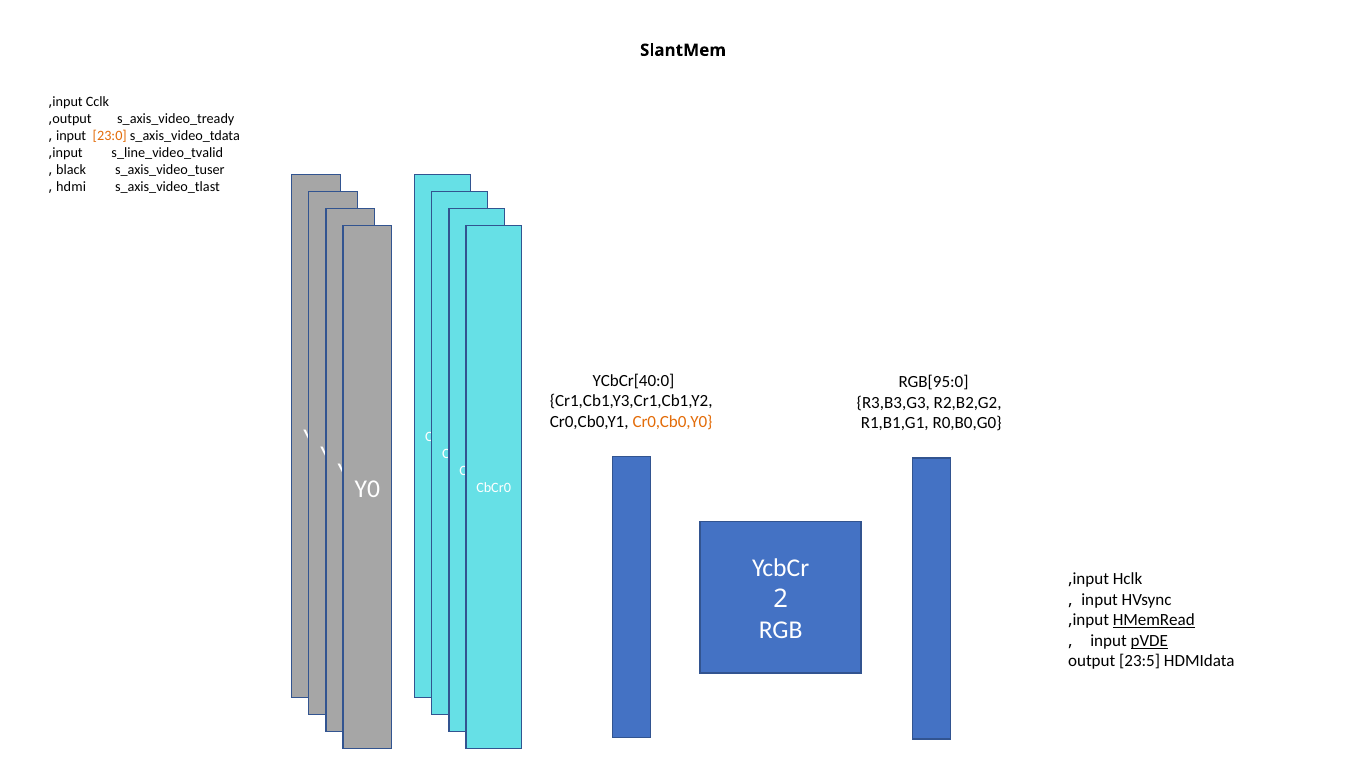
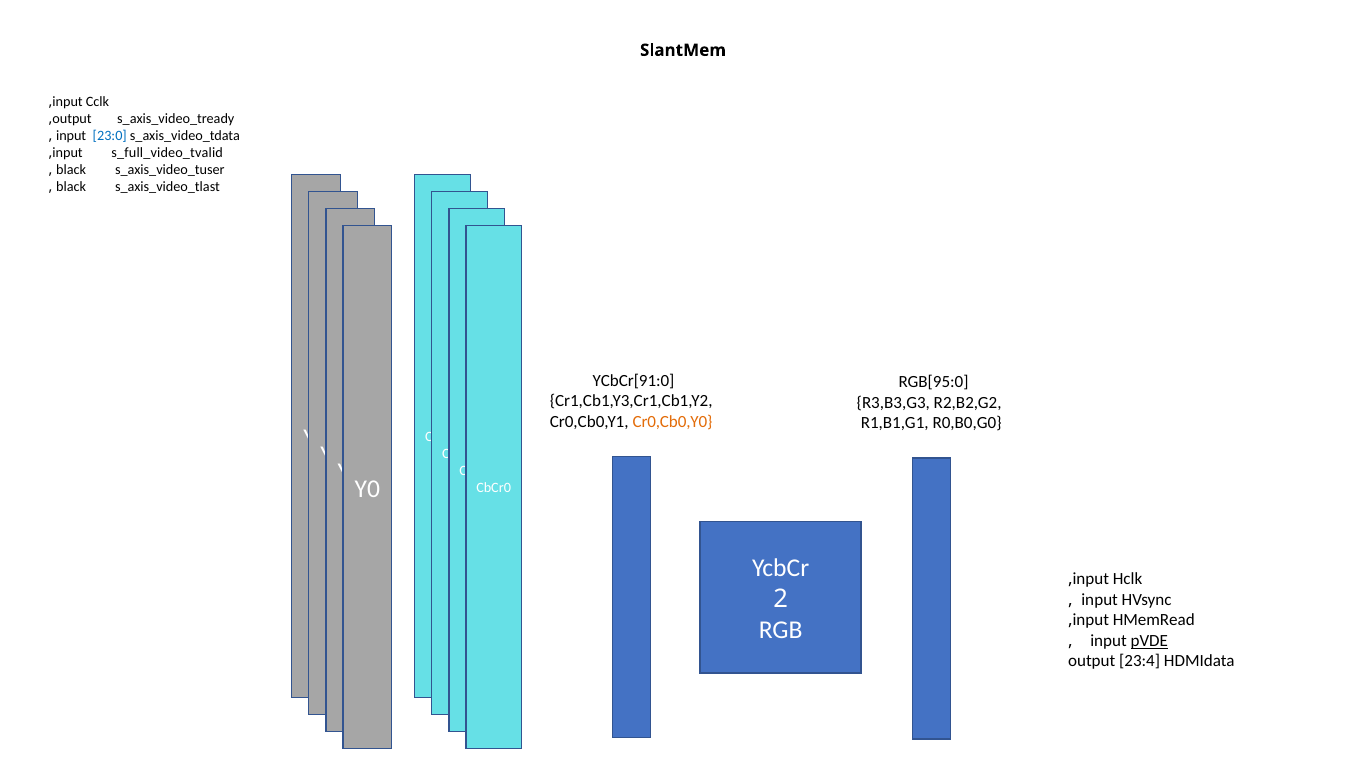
23:0 colour: orange -> blue (110, 136)
s_line_video_tvalid: s_line_video_tvalid -> s_full_video_tvalid (167, 153)
hdmi: hdmi -> black (71, 187)
YCbCr[40:0: YCbCr[40:0 -> YCbCr[91:0 (634, 381)
HMemRead underline: present -> none (1154, 621)
23:5: 23:5 -> 23:4 (1140, 662)
